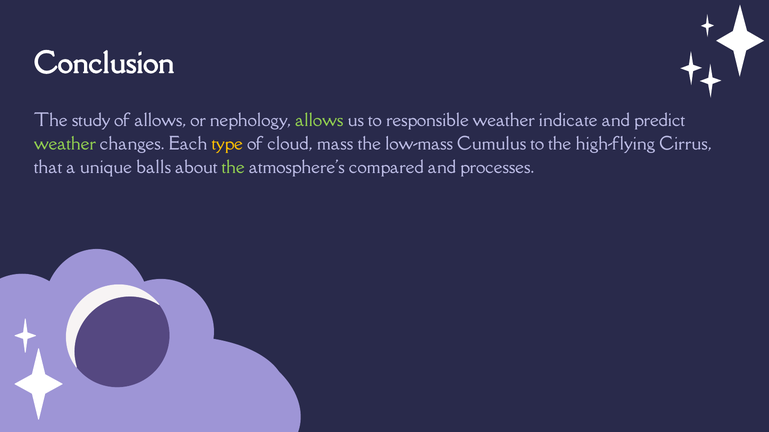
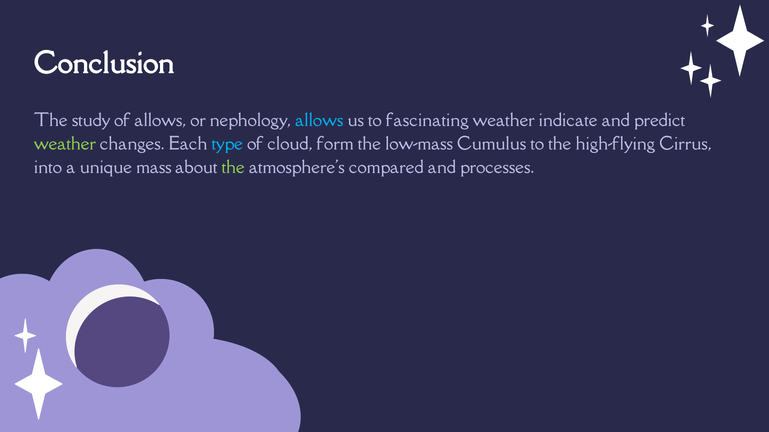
allows colour: light green -> light blue (319, 121)
responsible: responsible -> fascinating (427, 121)
type colour: yellow -> light blue (227, 144)
mass: mass -> form (335, 144)
that: that -> into (48, 168)
balls: balls -> mass (154, 168)
